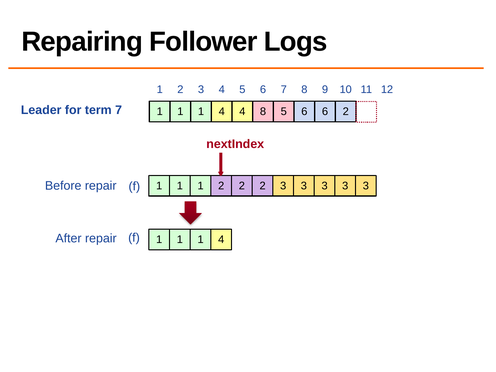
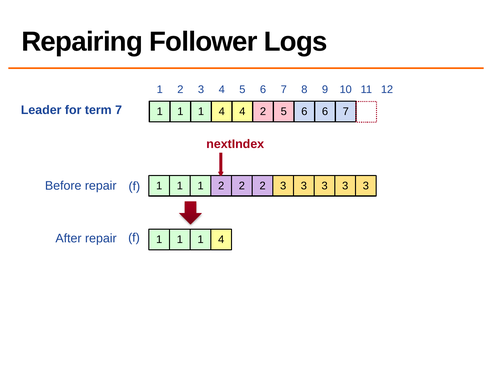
4 8: 8 -> 2 (263, 111)
6 6 2: 2 -> 7 (346, 111)
